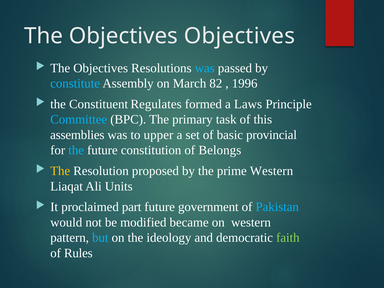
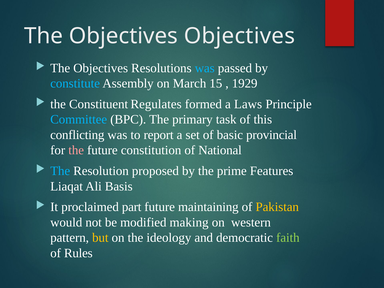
82: 82 -> 15 (216, 83)
1996: 1996 -> 1929 (245, 83)
assemblies: assemblies -> conflicting (77, 135)
upper: upper -> report (159, 135)
the colour: light blue -> pink (76, 150)
Belongs: Belongs -> National (220, 150)
The colour: yellow -> light blue (60, 171)
prime Western: Western -> Features (272, 171)
Units: Units -> Basis (119, 186)
government: government -> maintaining (208, 207)
Pakistan colour: light blue -> yellow (277, 207)
became: became -> making (189, 222)
but colour: light blue -> yellow (100, 238)
